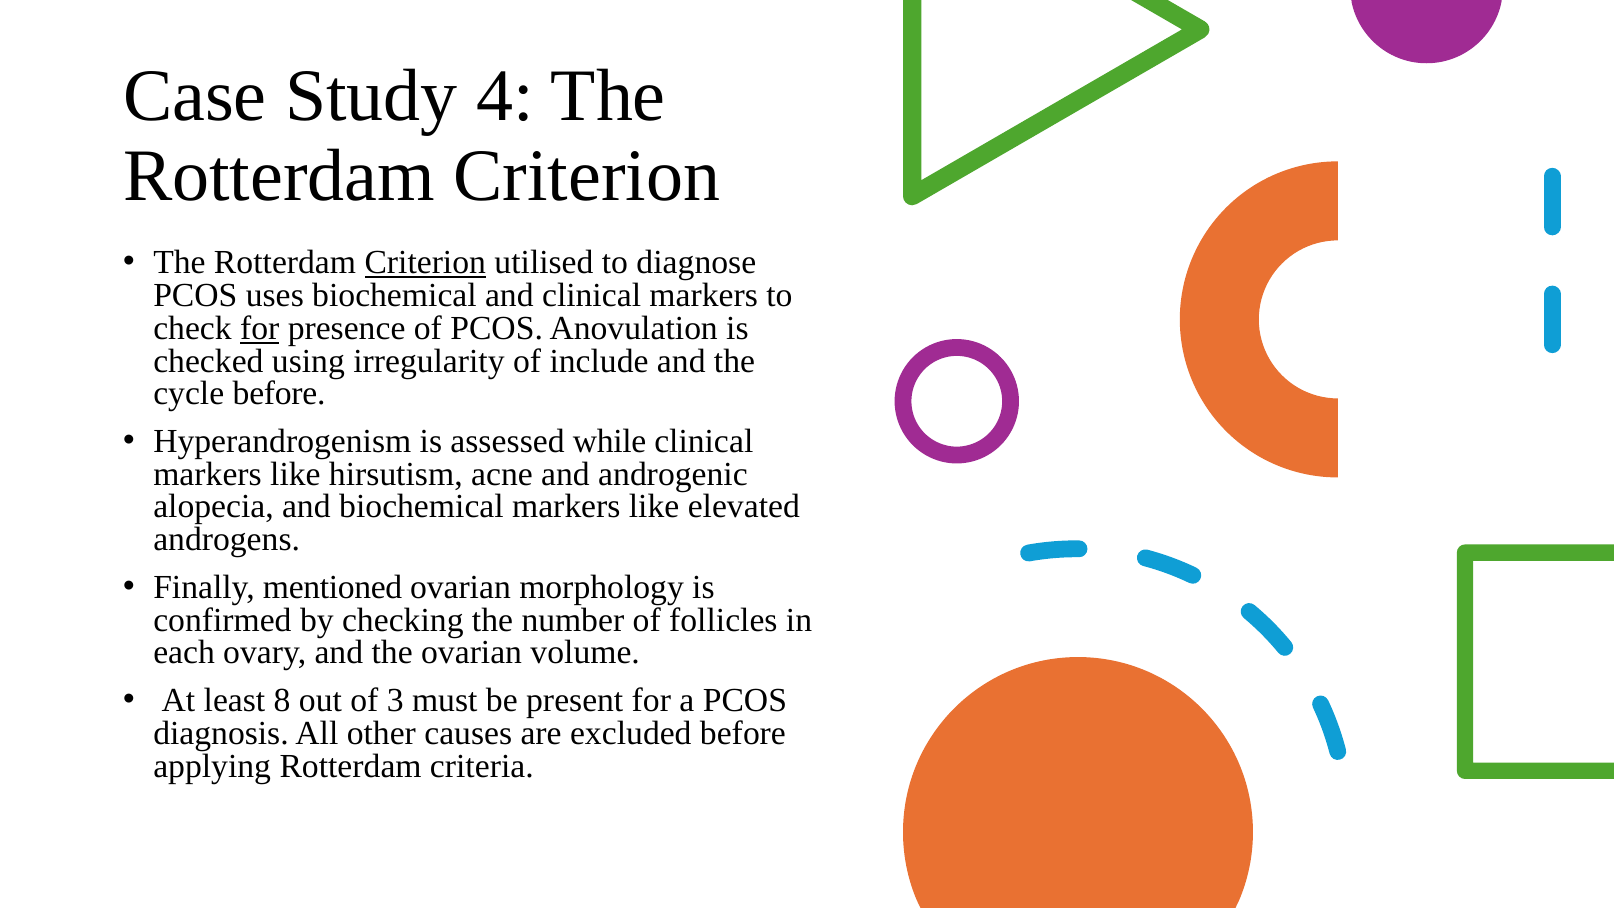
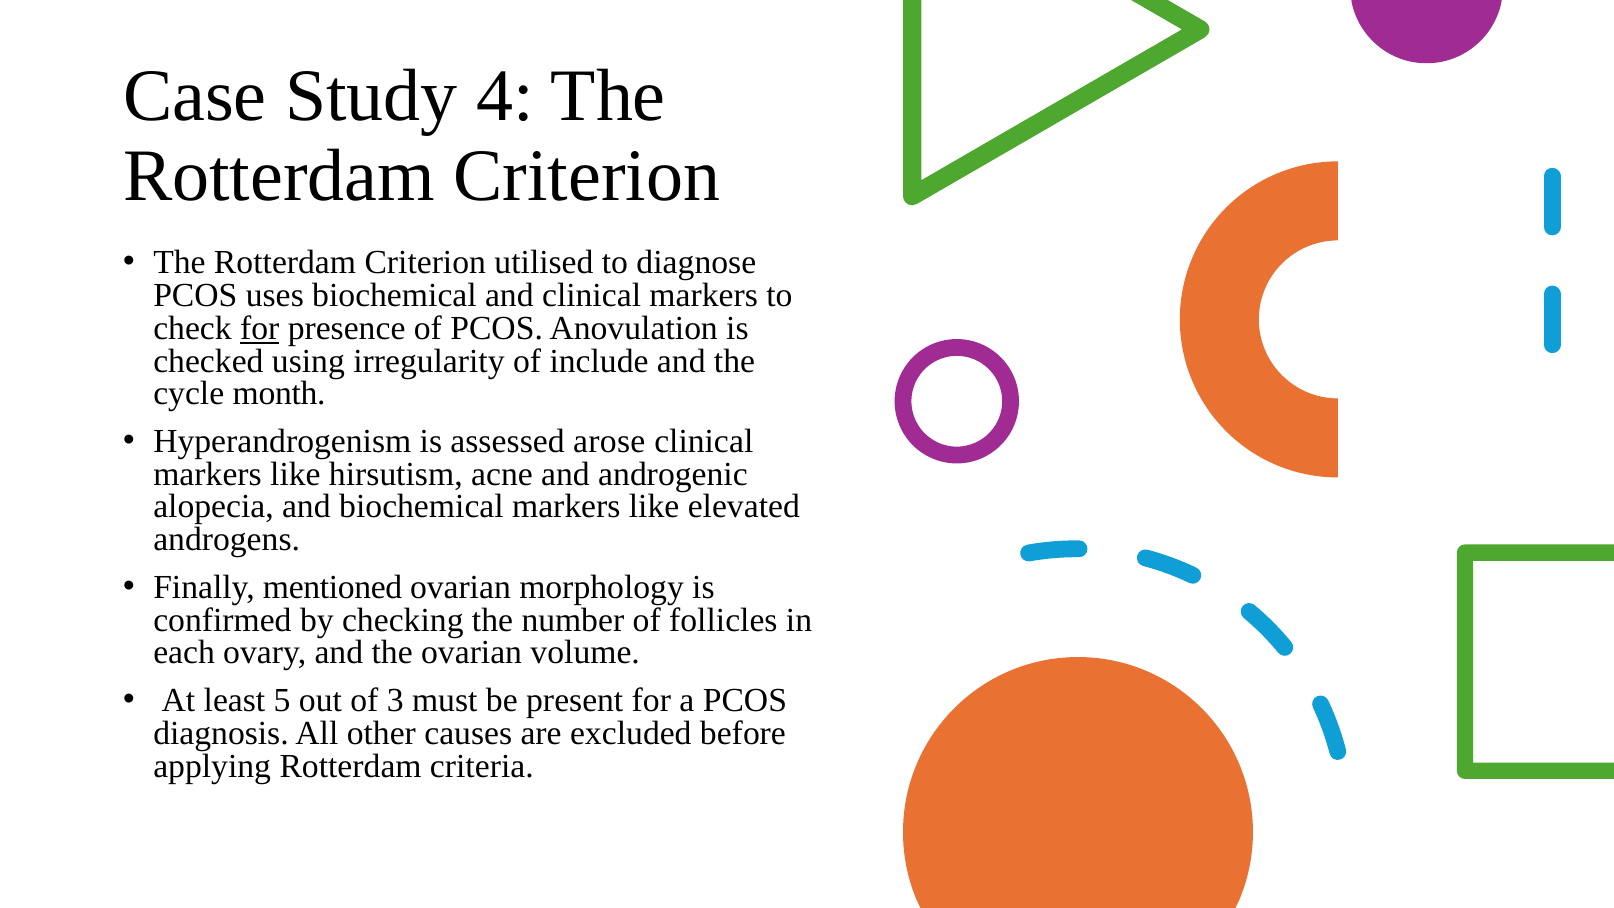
Criterion underline: present -> none (425, 263)
cycle before: before -> month (279, 394)
while: while -> arose (609, 441)
8: 8 -> 5 (282, 700)
